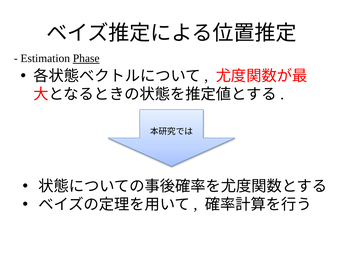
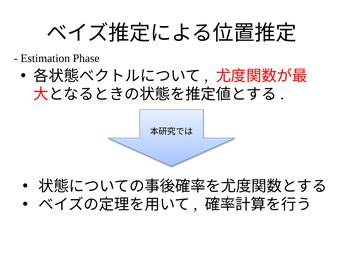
Phase underline: present -> none (86, 59)
